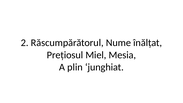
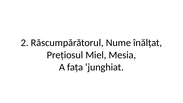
plin: plin -> fața (75, 67)
